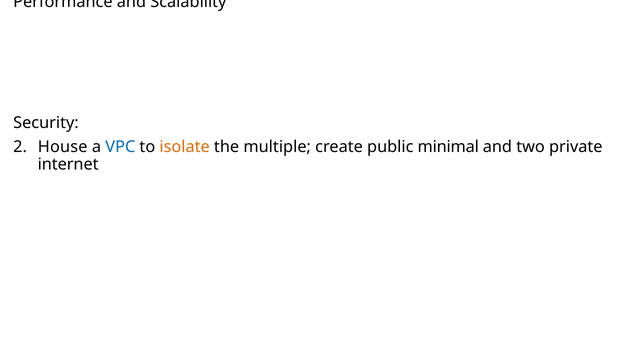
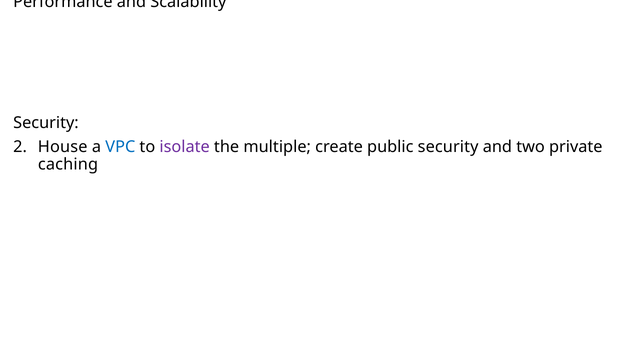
isolate colour: orange -> purple (185, 147)
public minimal: minimal -> security (448, 147)
internet: internet -> caching (68, 165)
